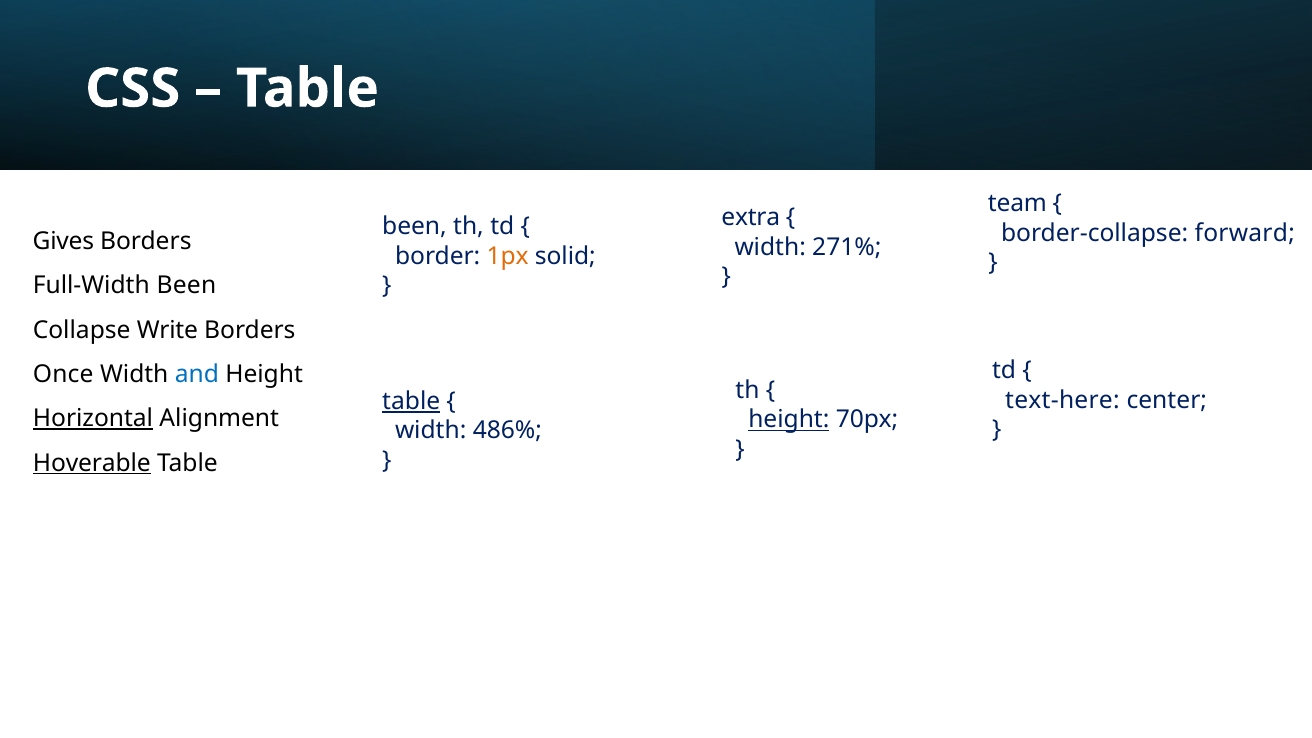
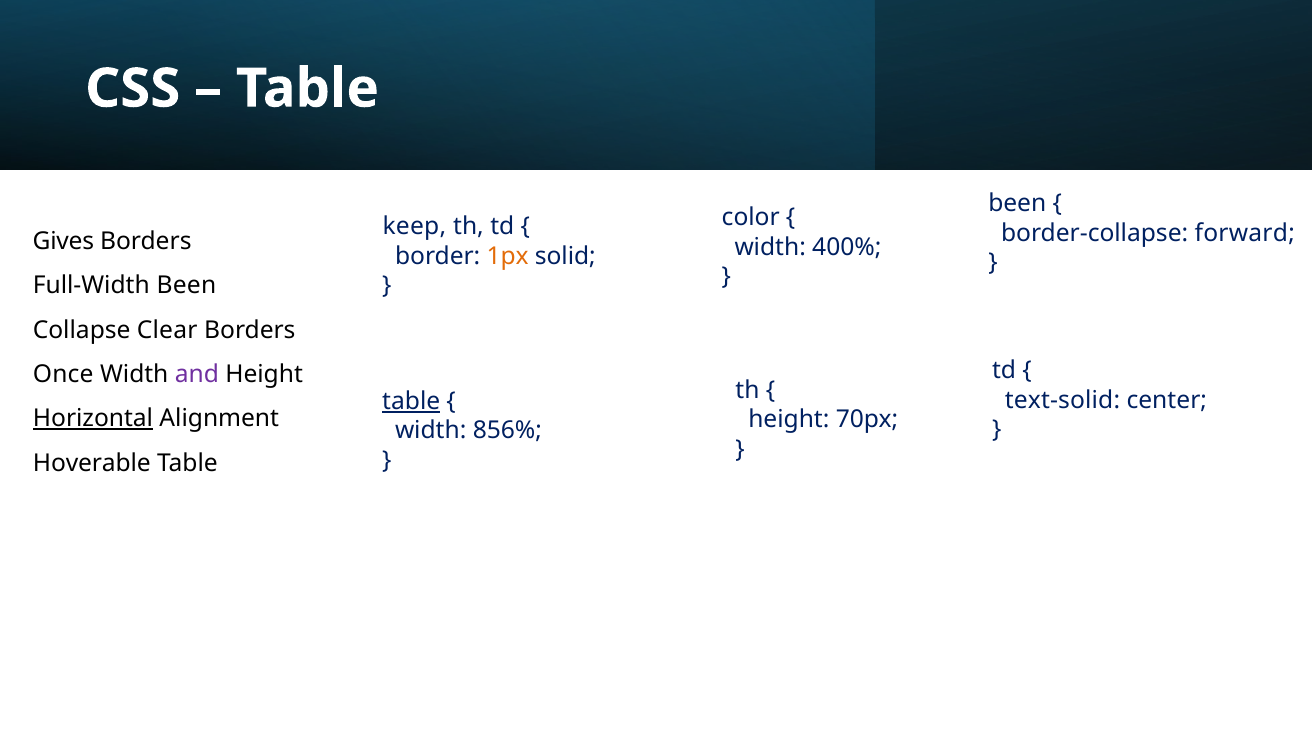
team: team -> been (1017, 203)
extra: extra -> color (751, 217)
been: been -> keep (414, 227)
271%: 271% -> 400% (847, 247)
Write: Write -> Clear (167, 330)
and colour: blue -> purple (197, 374)
text-here: text-here -> text-solid (1063, 400)
height underline: present -> none (789, 420)
486%: 486% -> 856% (507, 431)
Hoverable underline: present -> none (92, 463)
